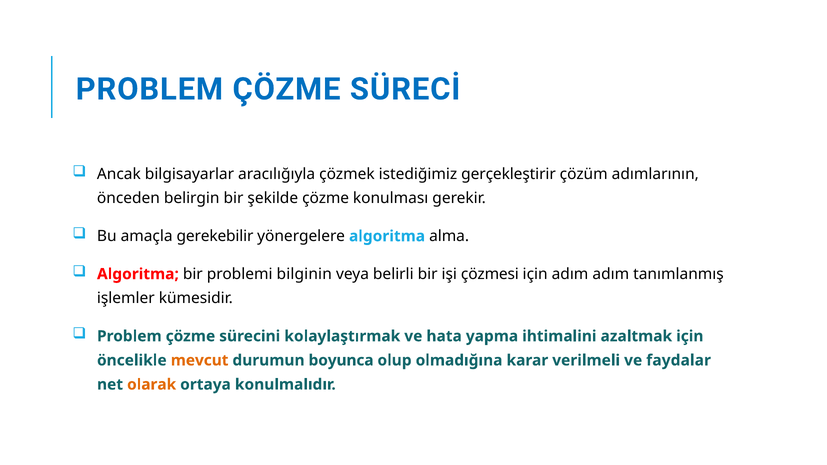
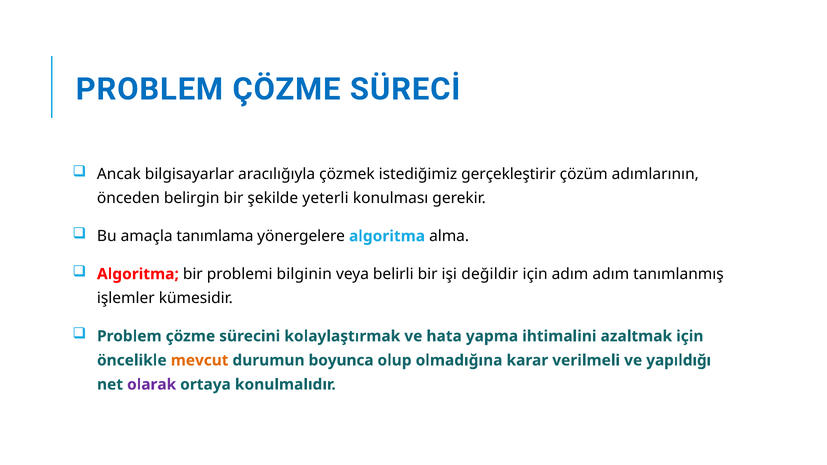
şekilde çözme: çözme -> yeterli (325, 198)
gerekebilir: gerekebilir -> tanımlama (215, 236)
çözmesi: çözmesi -> değildir (490, 274)
faydalar: faydalar -> yapıldığı (679, 360)
olarak colour: orange -> purple (152, 385)
